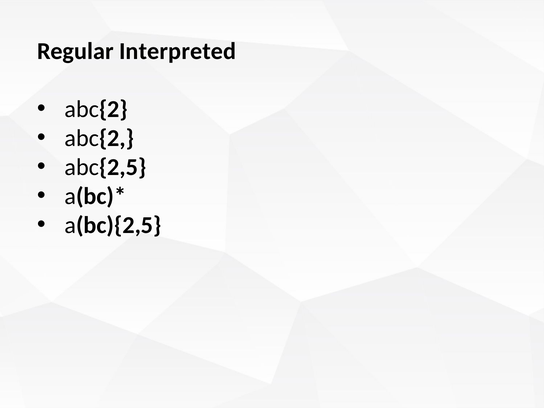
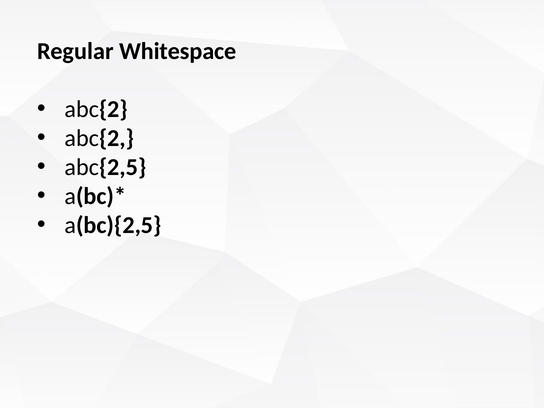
Interpreted: Interpreted -> Whitespace (178, 51)
